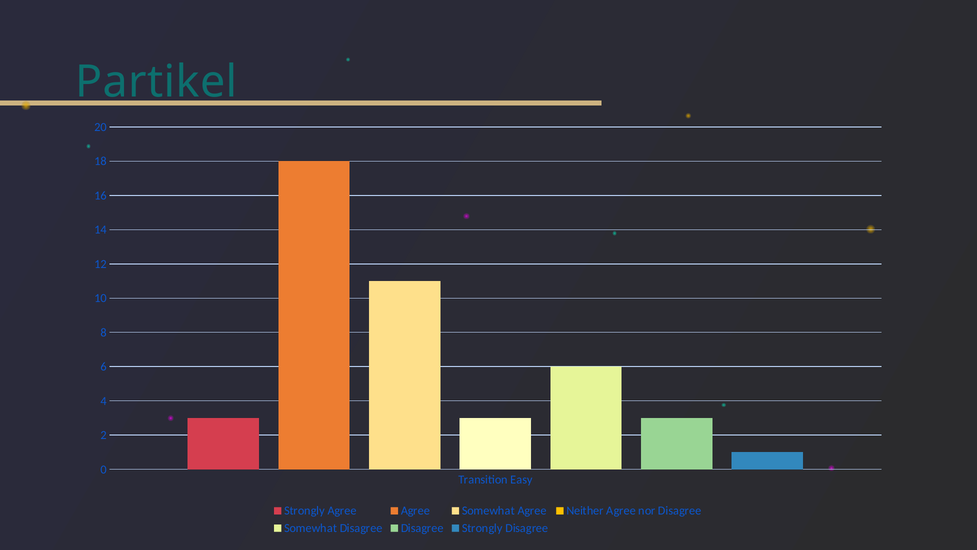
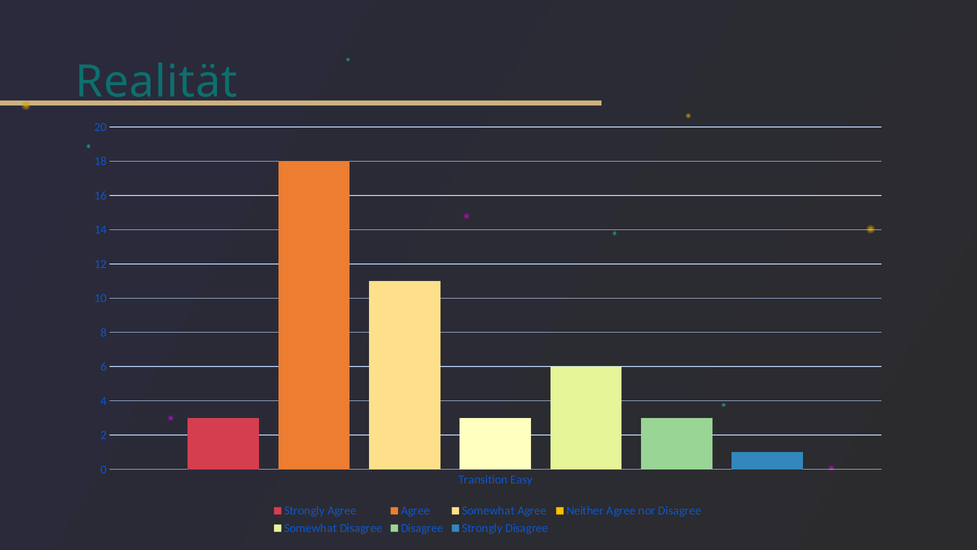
Partikel: Partikel -> Realität (156, 82)
